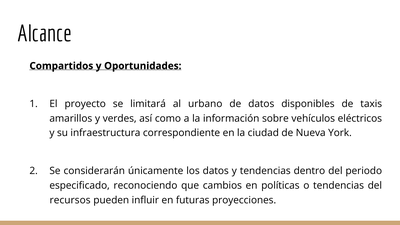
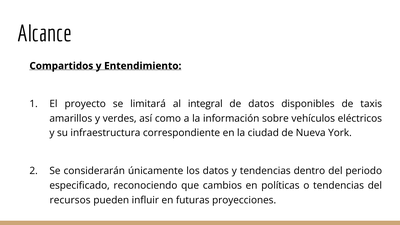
Oportunidades: Oportunidades -> Entendimiento (143, 66)
urbano: urbano -> integral (205, 104)
